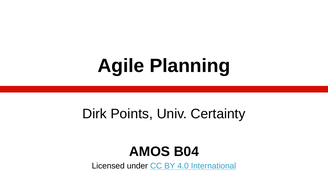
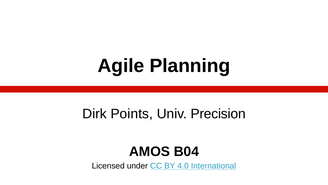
Certainty: Certainty -> Precision (218, 114)
